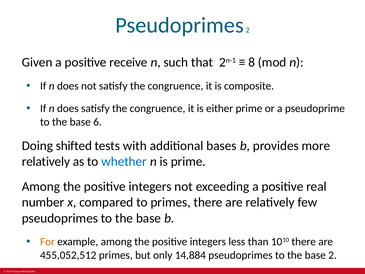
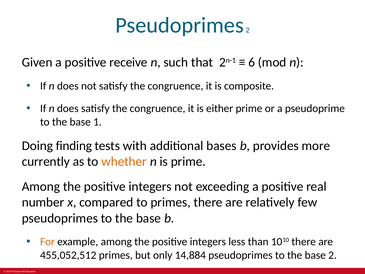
8: 8 -> 6 (252, 62)
6: 6 -> 1 (97, 122)
shifted: shifted -> finding (74, 146)
relatively: relatively -> currently (46, 161)
whether colour: blue -> orange (124, 161)
